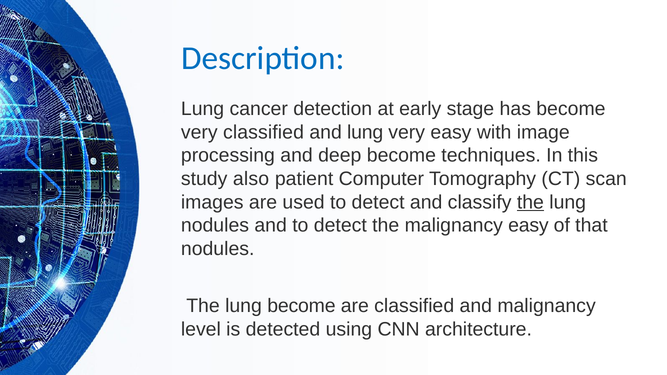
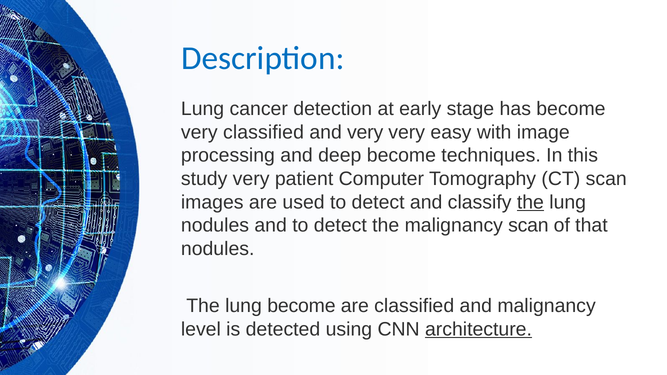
and lung: lung -> very (365, 132)
study also: also -> very (251, 179)
malignancy easy: easy -> scan (528, 226)
architecture underline: none -> present (478, 329)
